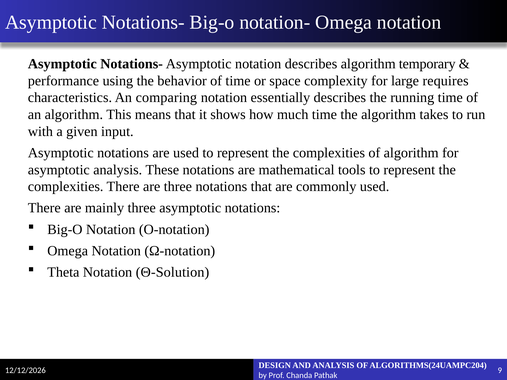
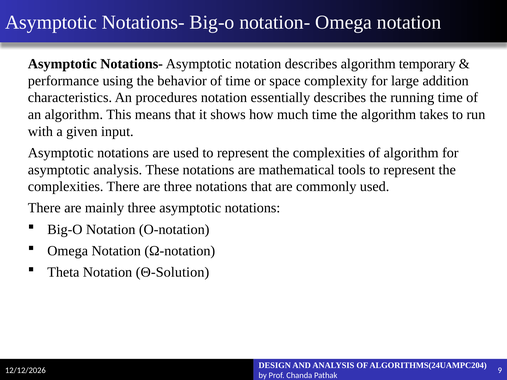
requires: requires -> addition (446, 81)
comparing: comparing -> procedures (166, 98)
